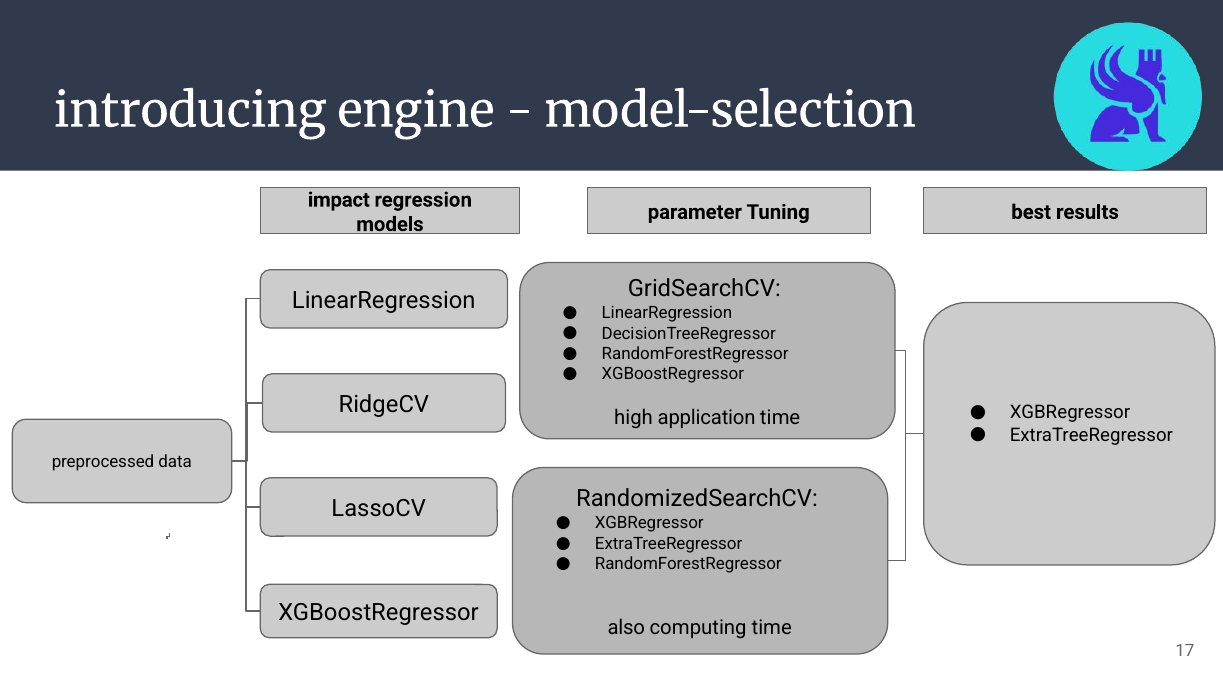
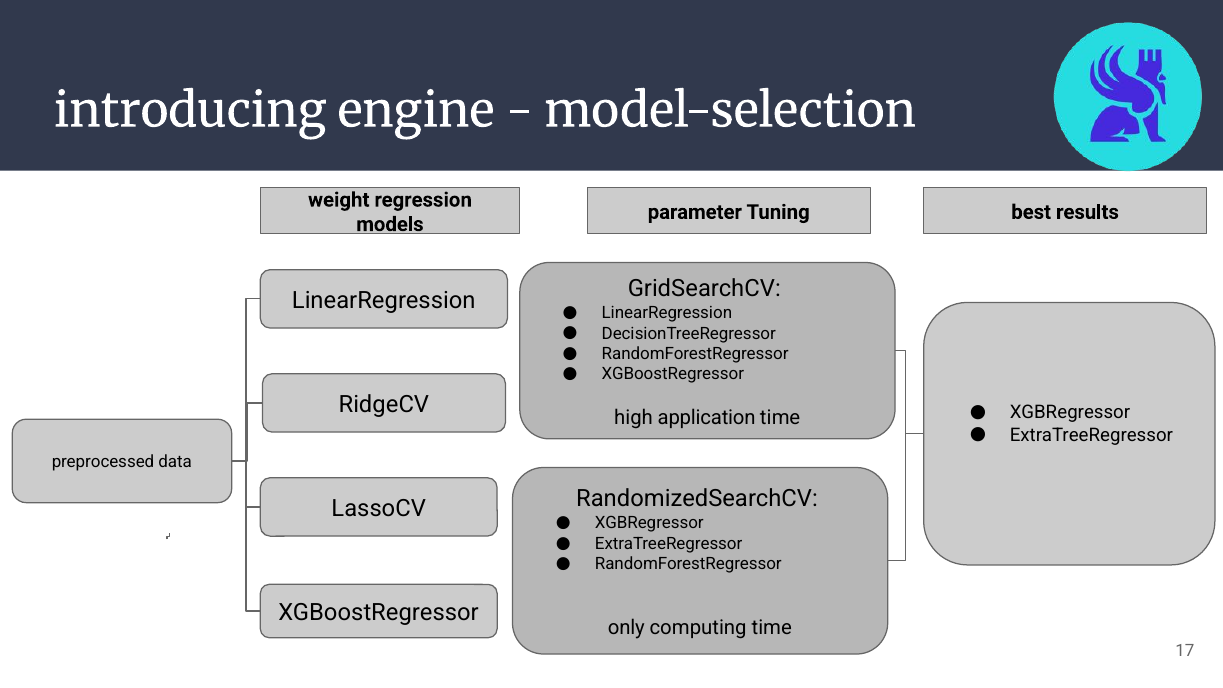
impact: impact -> weight (339, 200)
also: also -> only (626, 627)
